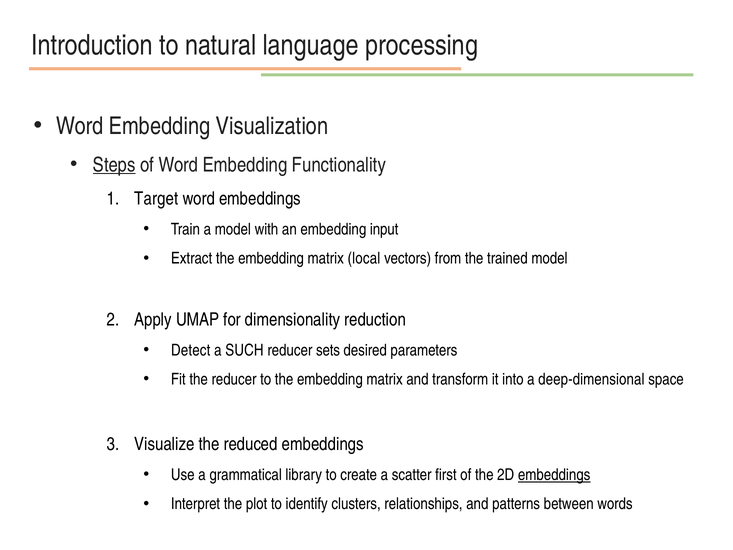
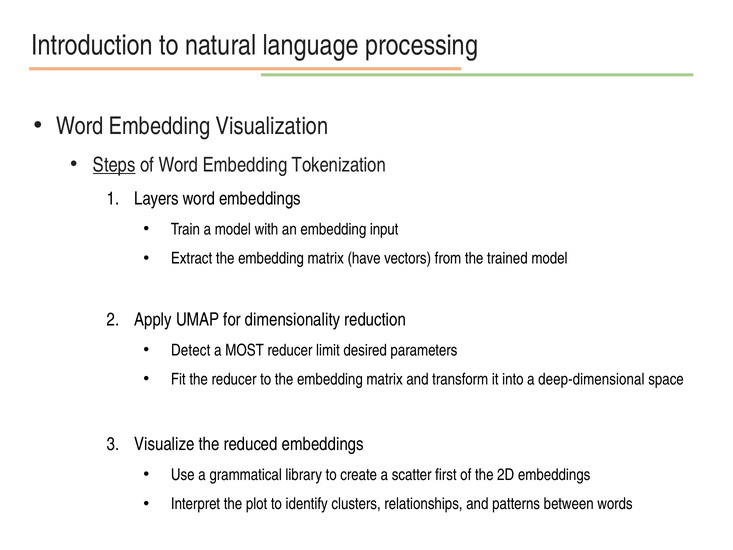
Functionality: Functionality -> Tokenization (339, 165)
Target: Target -> Layers (157, 199)
local: local -> have (364, 258)
SUCH: SUCH -> MOST (245, 350)
sets: sets -> limit (328, 350)
embeddings underline: present -> none (554, 475)
